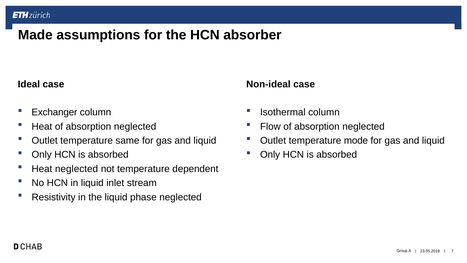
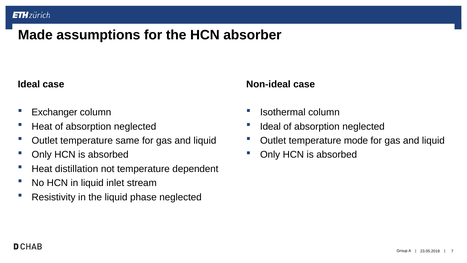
Flow: Flow -> Ideal (270, 126)
Heat neglected: neglected -> distillation (77, 169)
